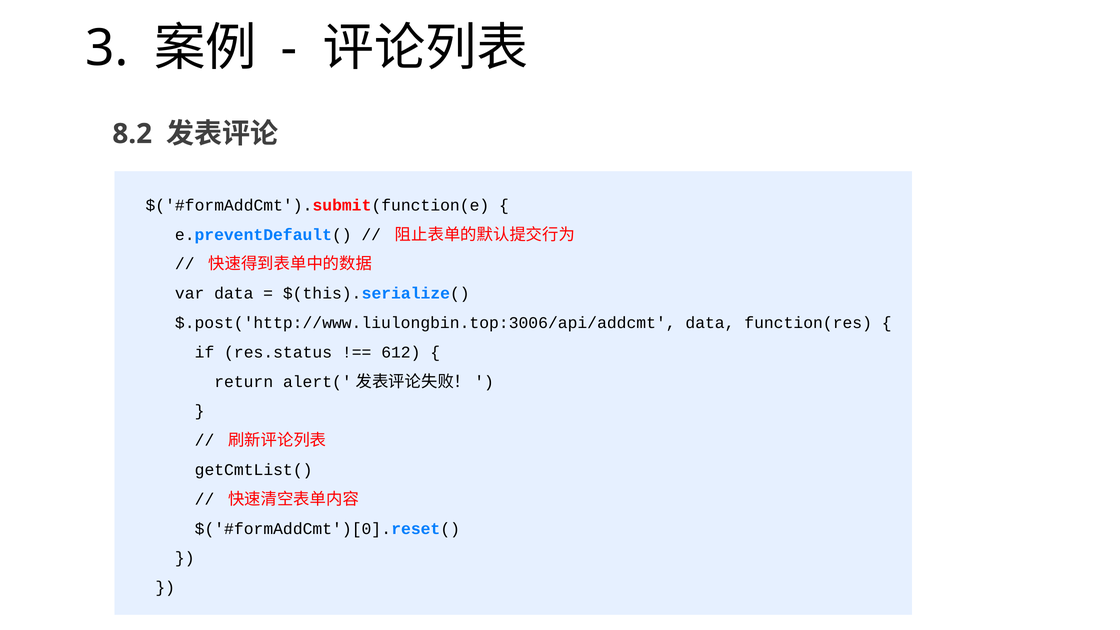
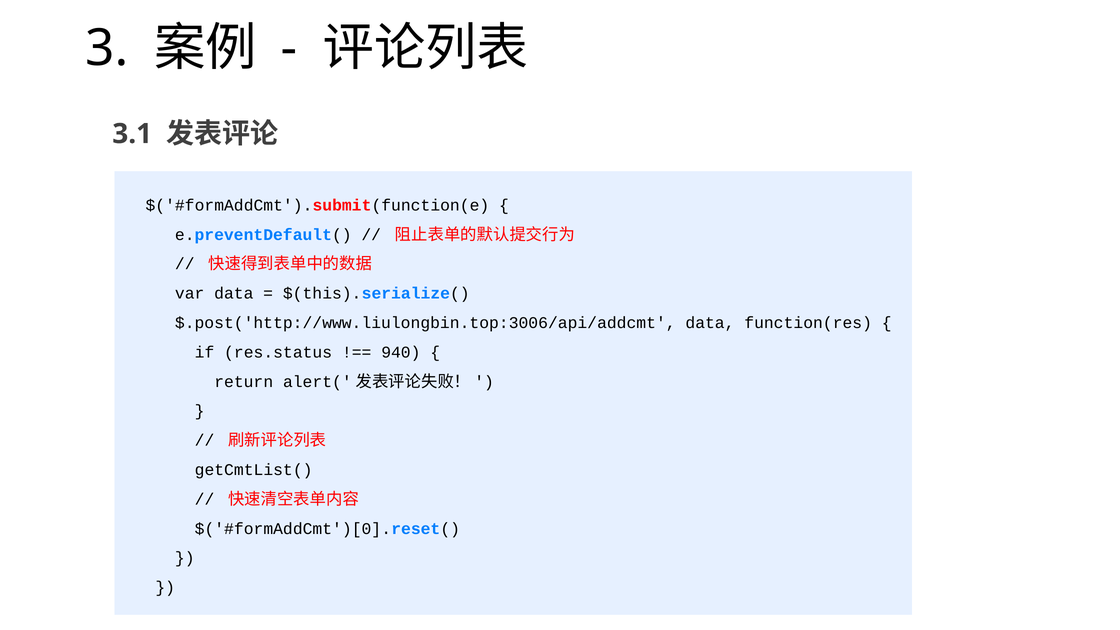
8.2: 8.2 -> 3.1 (132, 134)
612: 612 -> 940 (401, 352)
